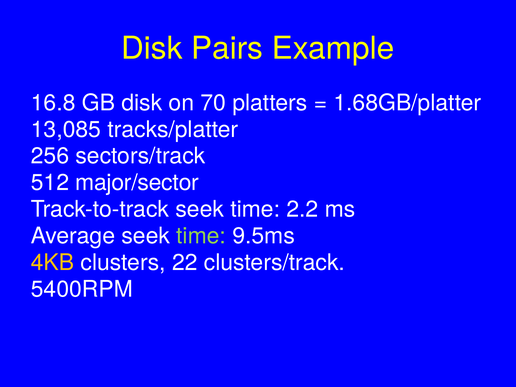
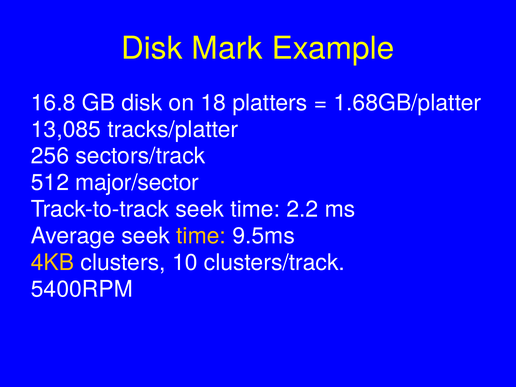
Pairs: Pairs -> Mark (227, 49)
70: 70 -> 18 (213, 103)
time colour: light green -> yellow (201, 236)
22: 22 -> 10 (185, 263)
